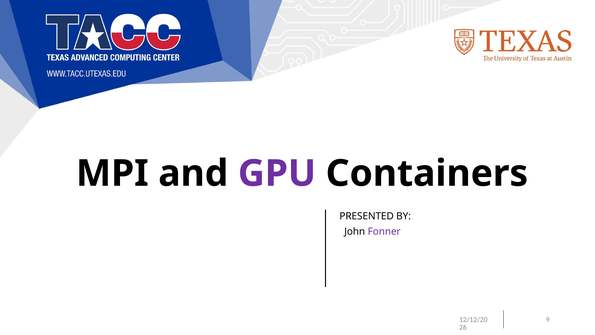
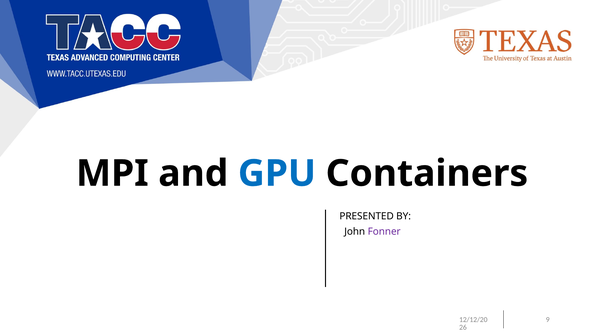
GPU colour: purple -> blue (277, 173)
